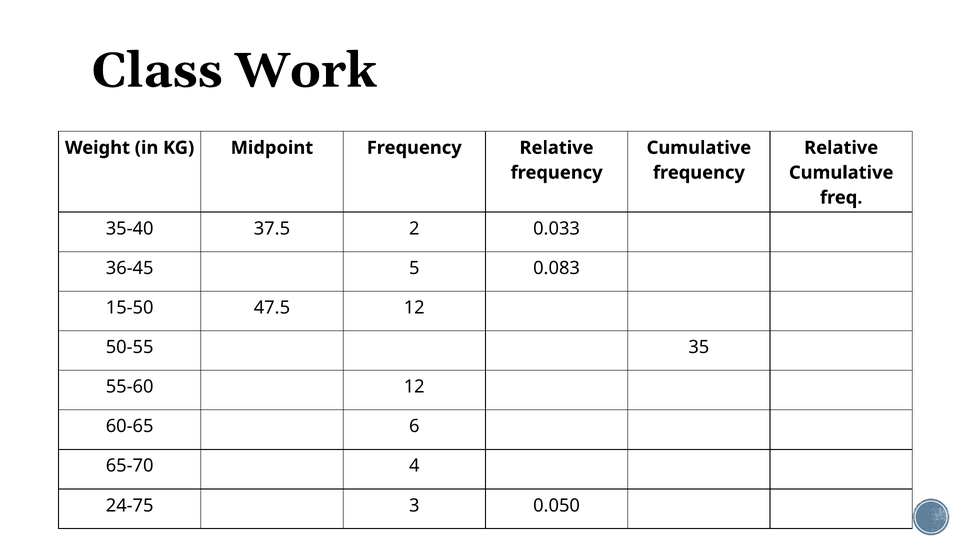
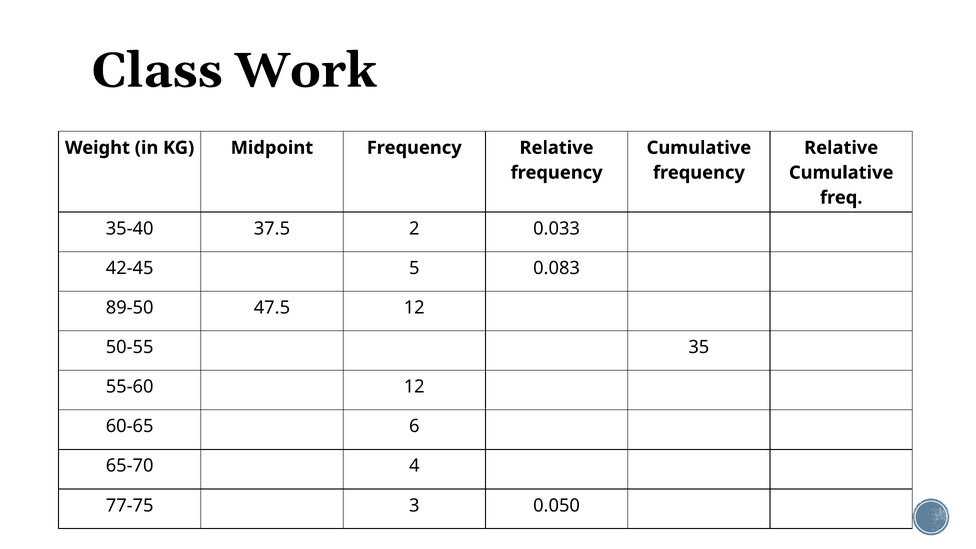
36-45: 36-45 -> 42-45 (130, 268)
15-50: 15-50 -> 89-50 (130, 308)
24-75: 24-75 -> 77-75 (130, 505)
